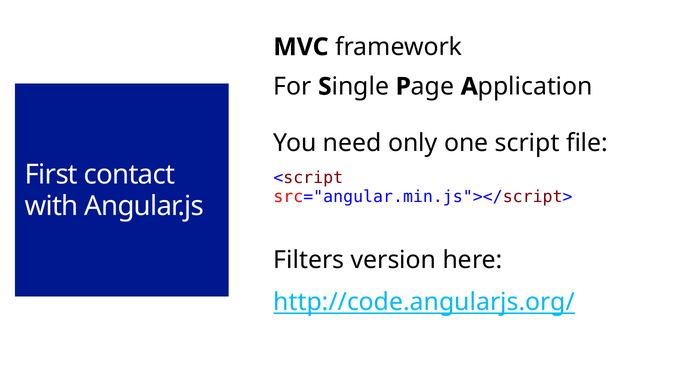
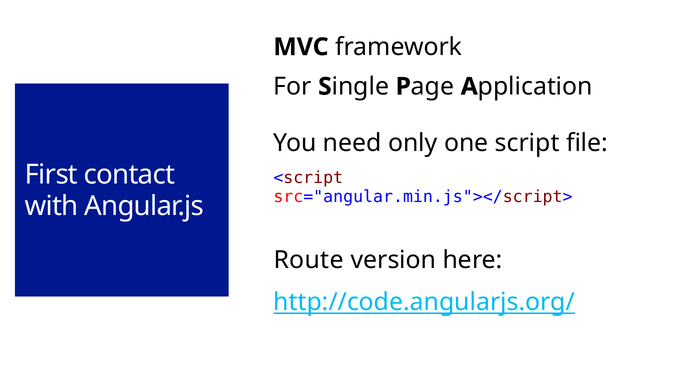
Filters: Filters -> Route (309, 260)
